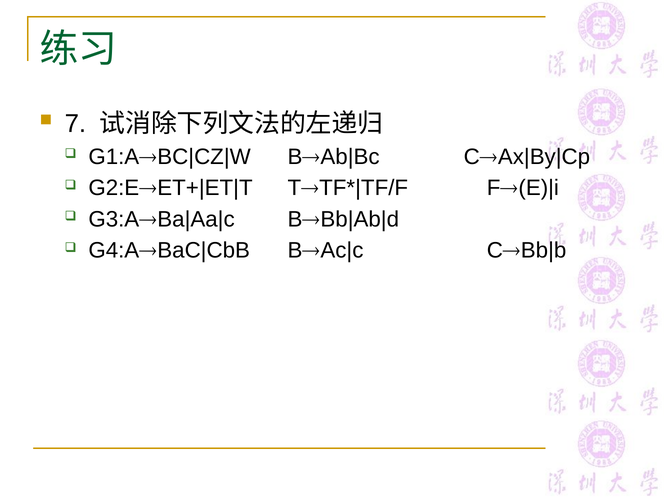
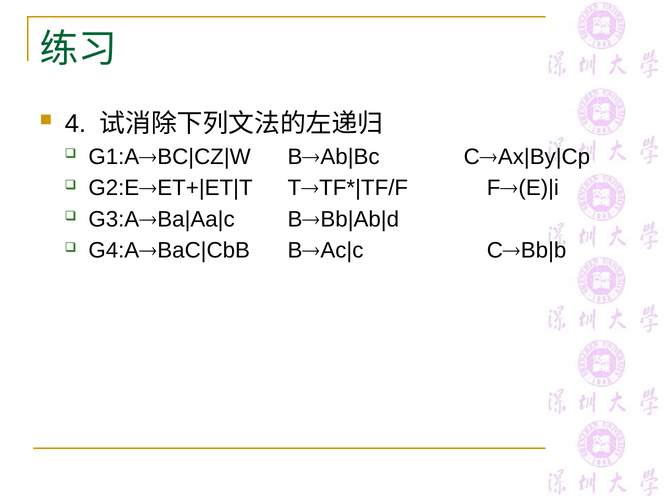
7: 7 -> 4 (75, 124)
